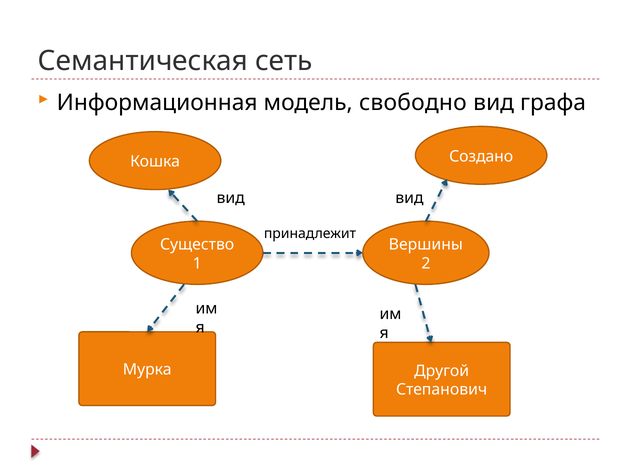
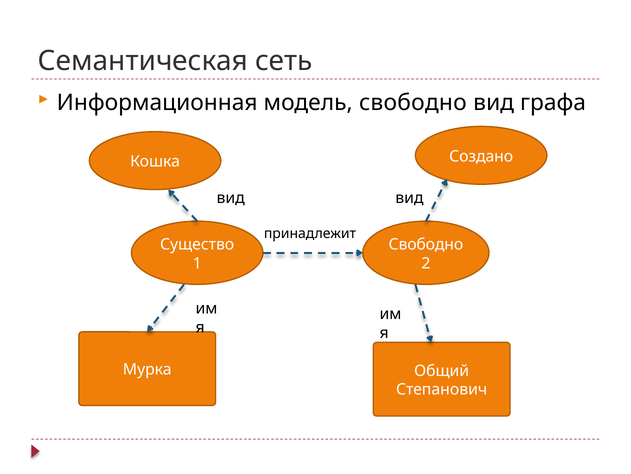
Вершины: Вершины -> Свободно (426, 244)
Другой: Другой -> Общий (442, 370)
